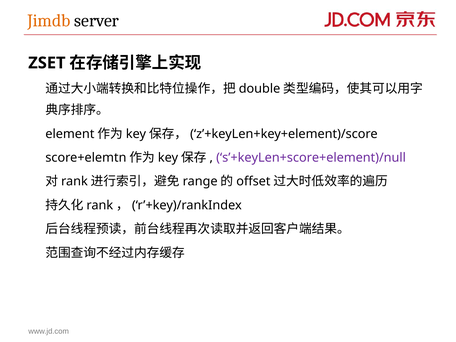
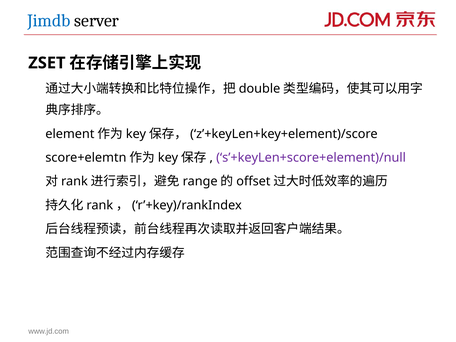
Jimdb colour: orange -> blue (49, 21)
